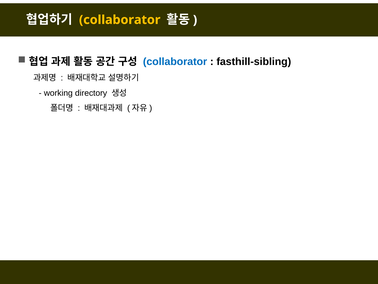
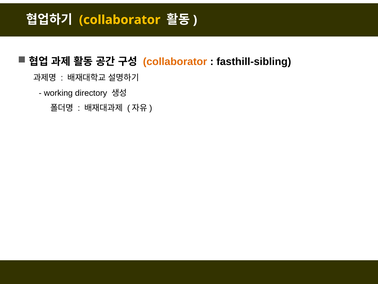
collaborator colour: blue -> orange (175, 62)
